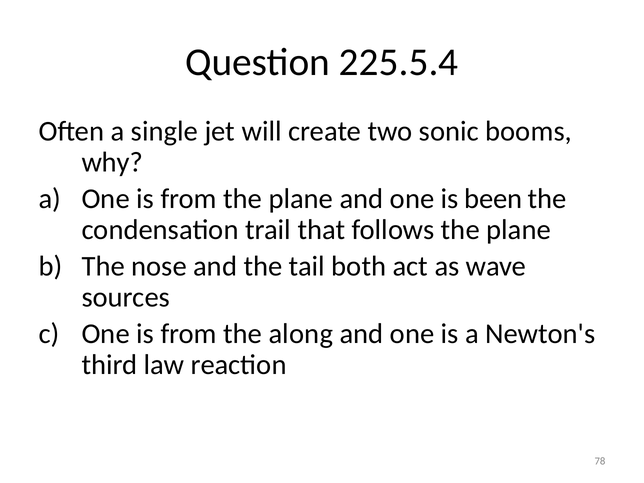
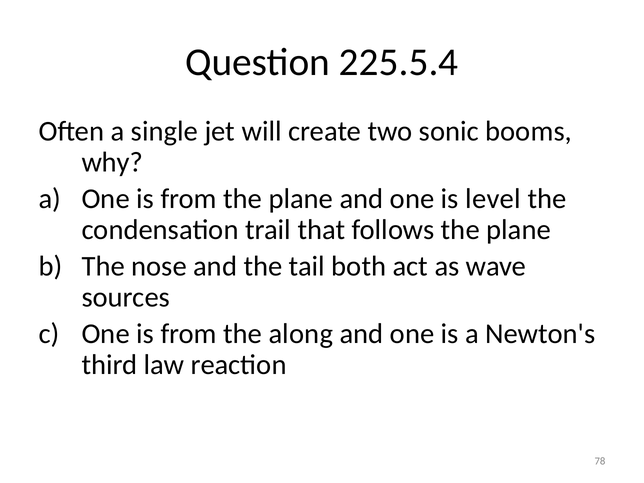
been: been -> level (493, 199)
